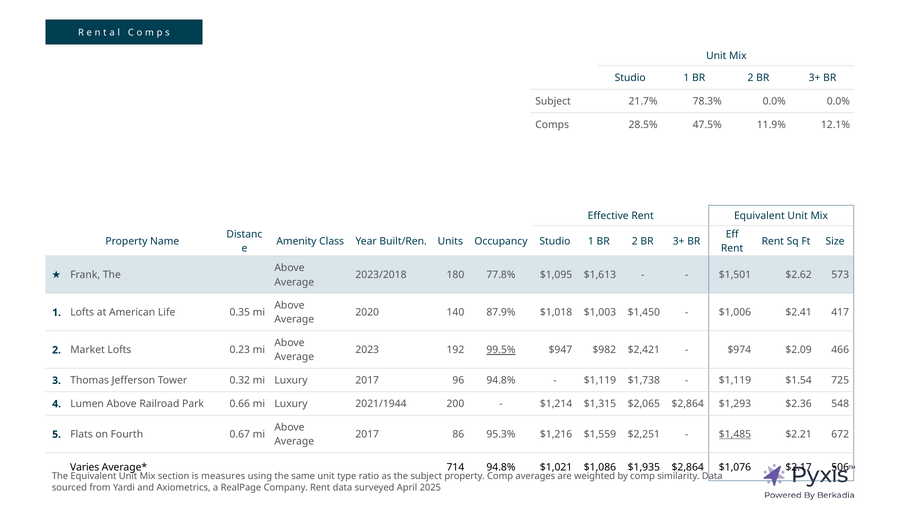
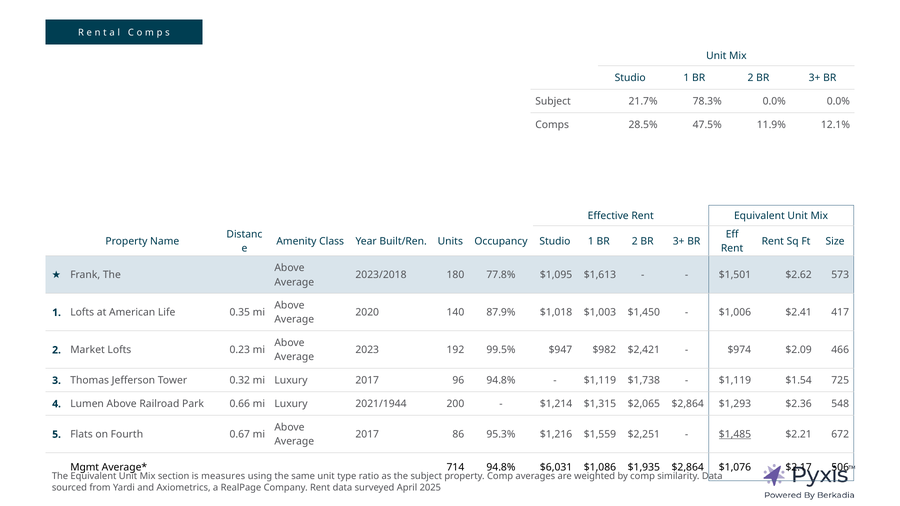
99.5% underline: present -> none (501, 350)
Varies: Varies -> Mgmt (85, 467)
$1,021: $1,021 -> $6,031 (556, 467)
